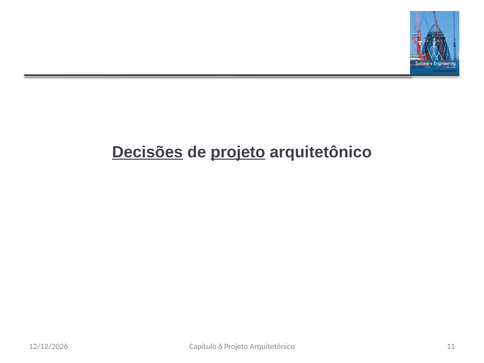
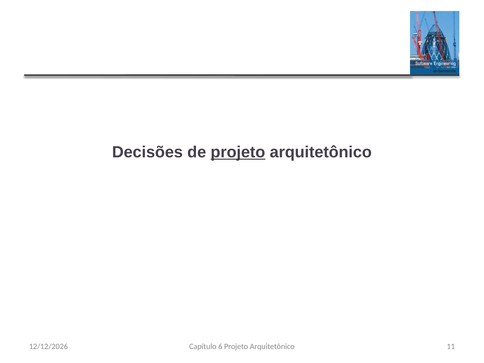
Decisões underline: present -> none (147, 152)
